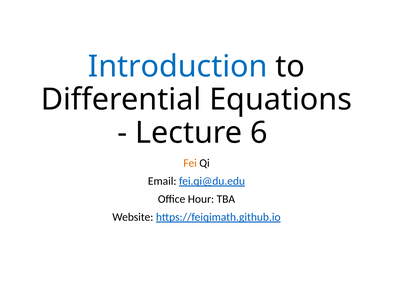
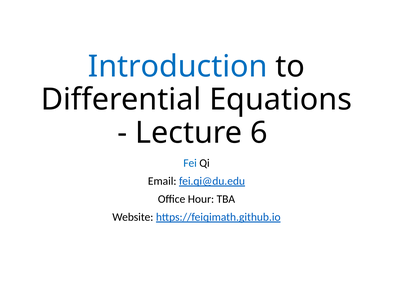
Fei colour: orange -> blue (190, 163)
